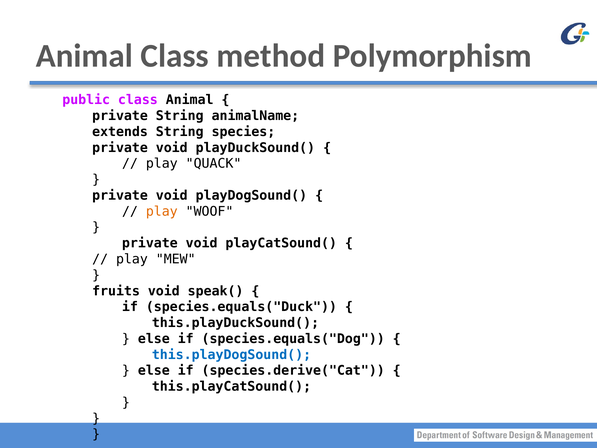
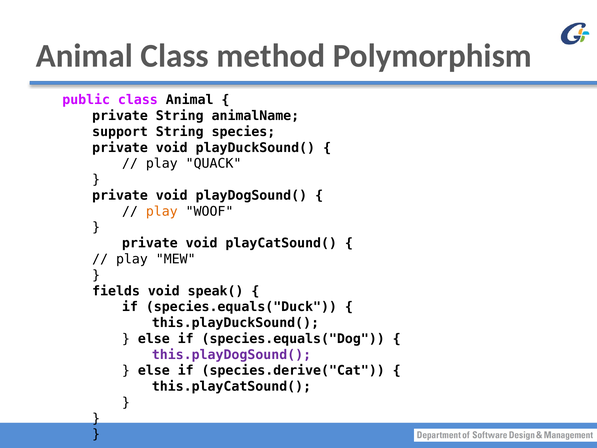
extends: extends -> support (120, 132)
fruits: fruits -> fields (116, 291)
this.playDogSound( colour: blue -> purple (231, 354)
